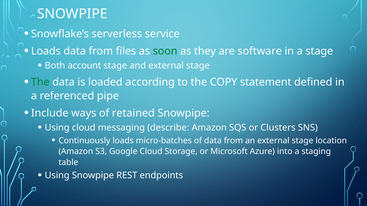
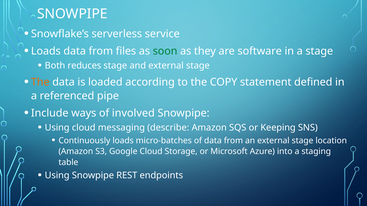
account: account -> reduces (84, 66)
The colour: green -> orange (40, 82)
retained: retained -> involved (133, 113)
Clusters: Clusters -> Keeping (278, 128)
